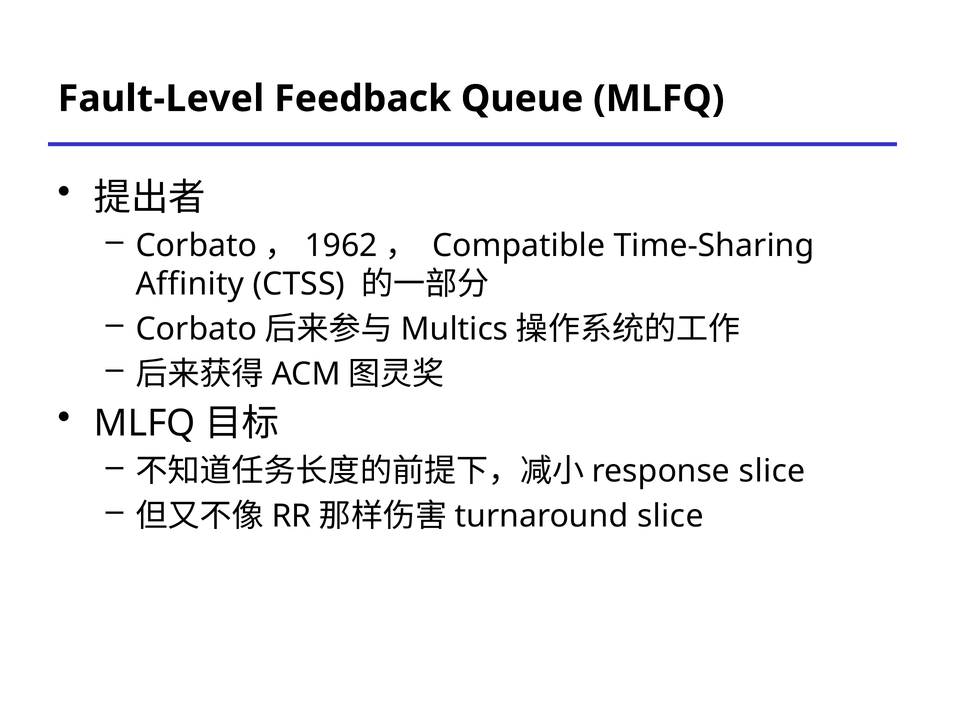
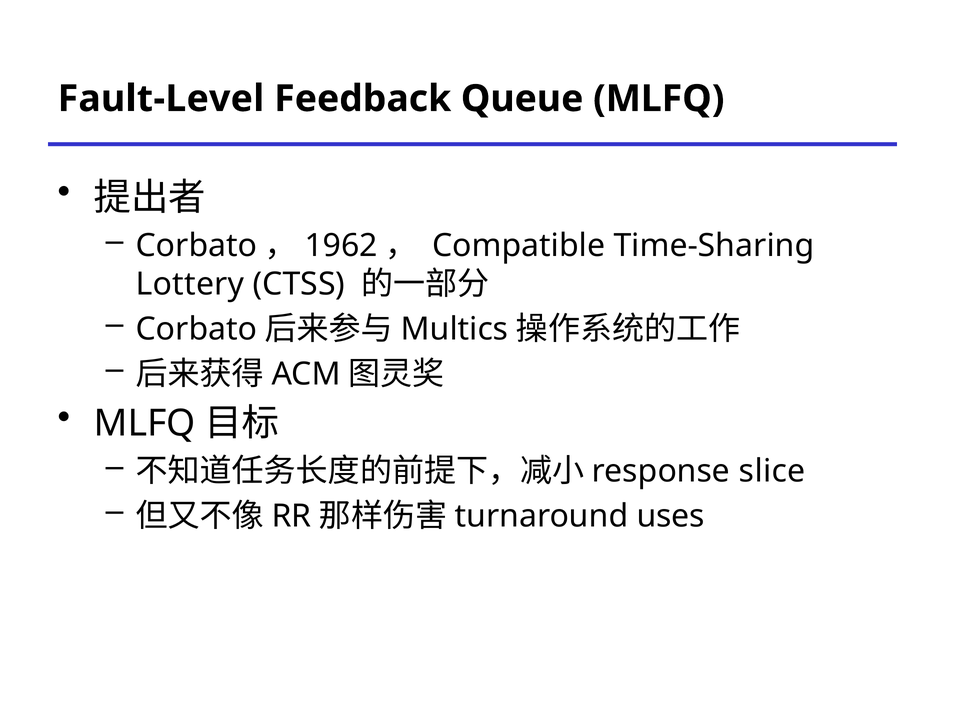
Affinity: Affinity -> Lottery (190, 284)
slice: slice -> uses (671, 516)
